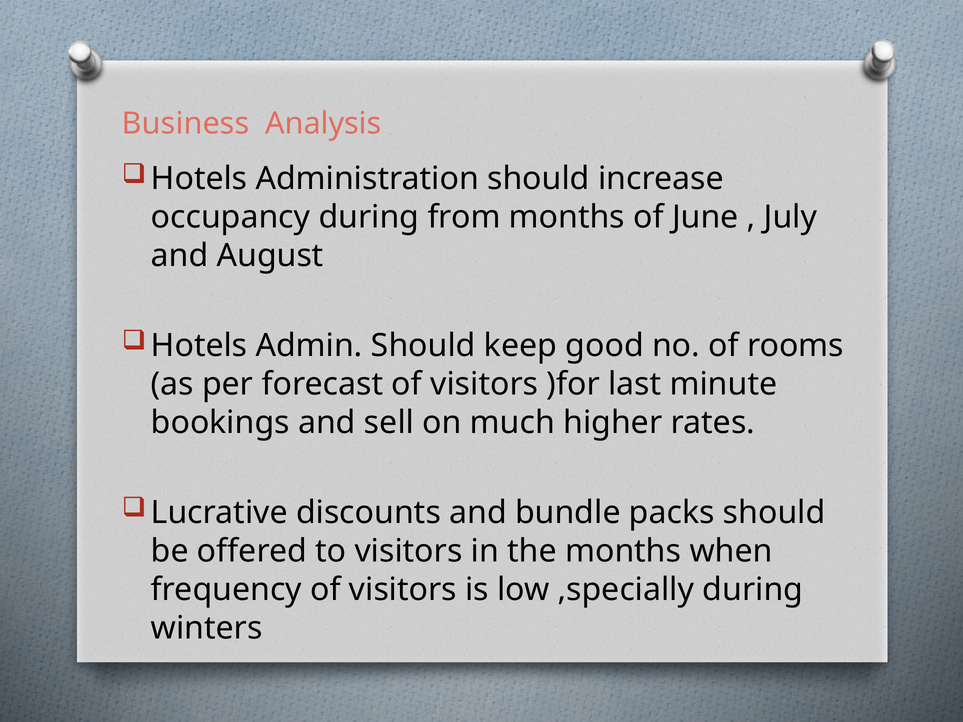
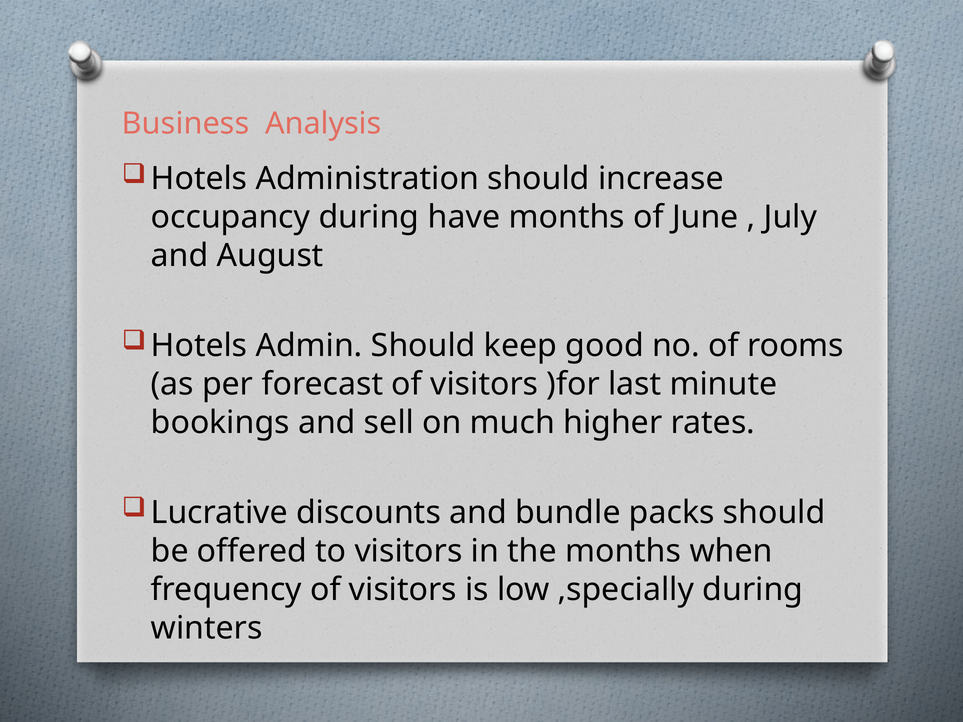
from: from -> have (464, 217)
